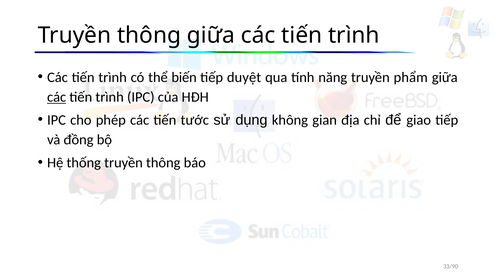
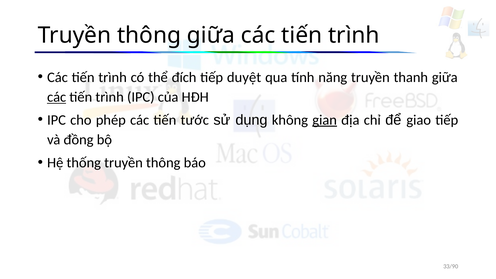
biến: biến -> đích (184, 77)
phẩm: phẩm -> thanh (411, 77)
gian underline: none -> present (325, 120)
